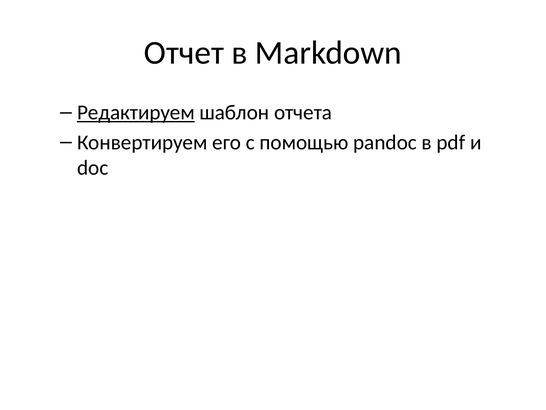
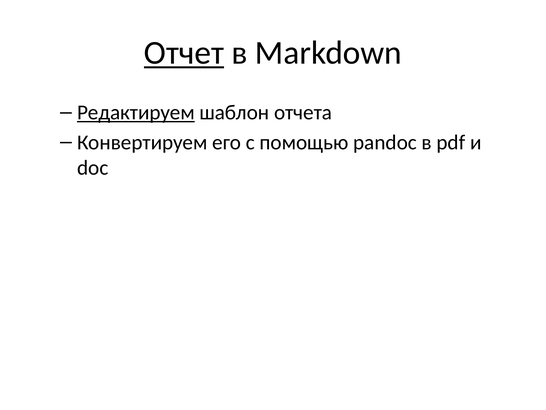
Отчет underline: none -> present (184, 53)
